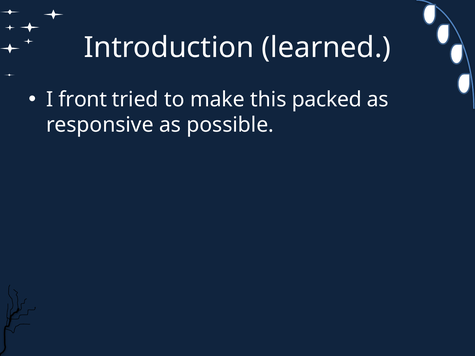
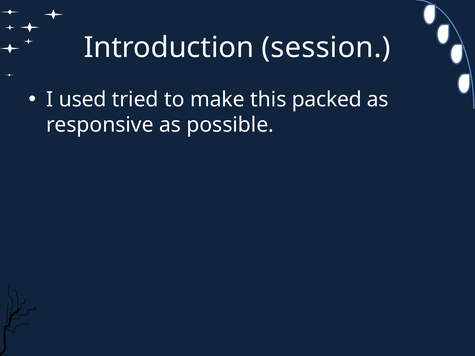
learned: learned -> session (326, 48)
front: front -> used (83, 100)
